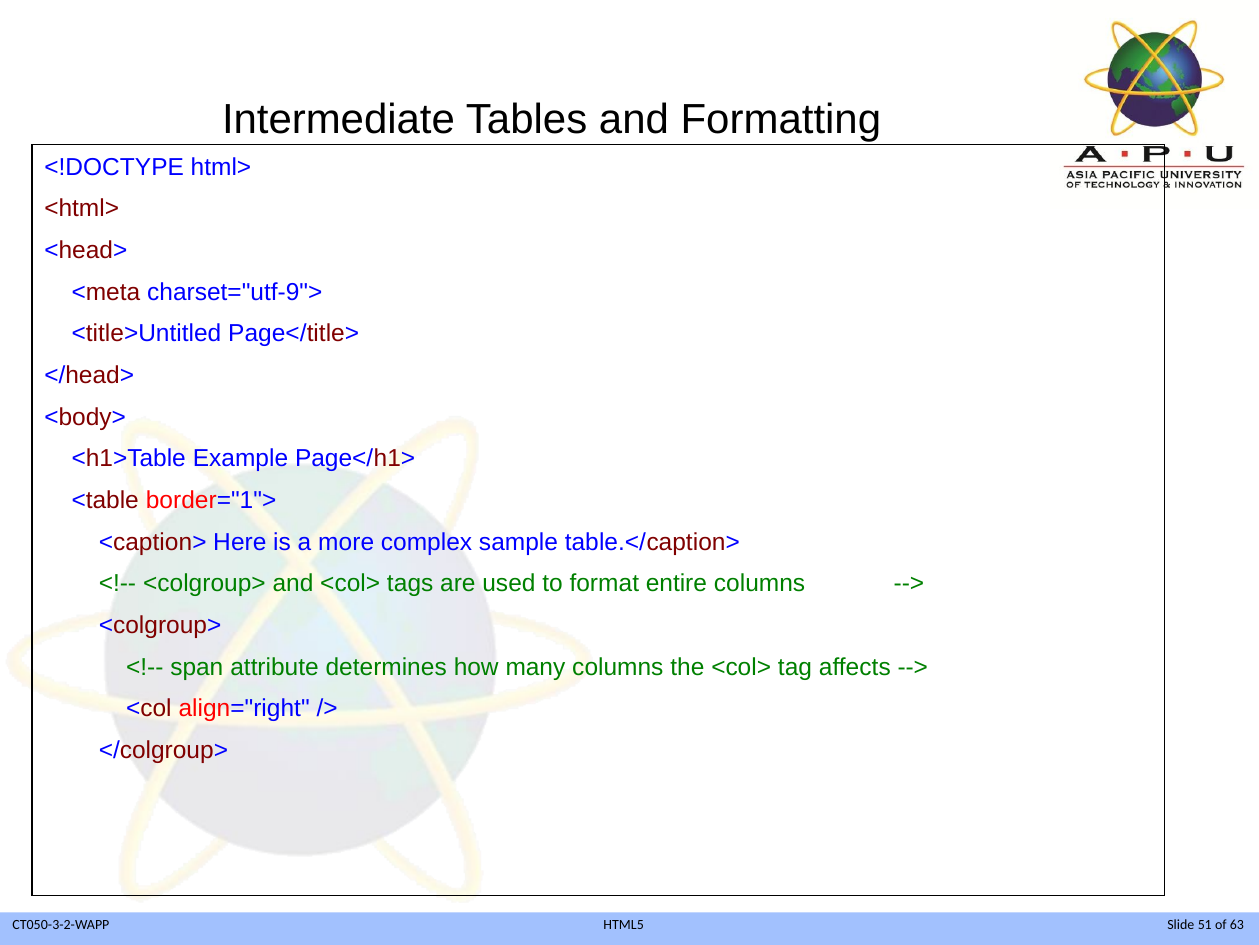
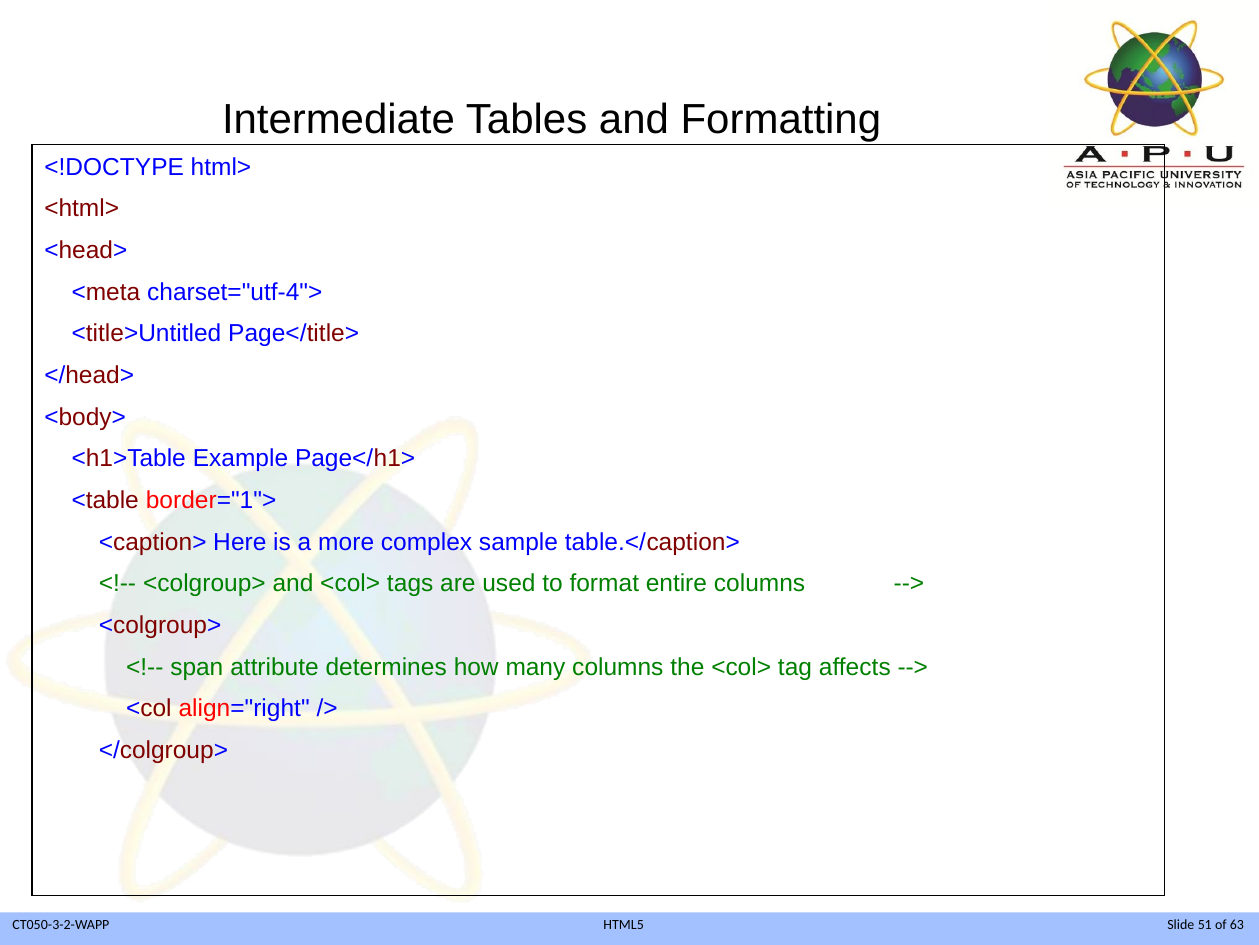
charset="utf-9">: charset="utf-9"> -> charset="utf-4"> (235, 292)
